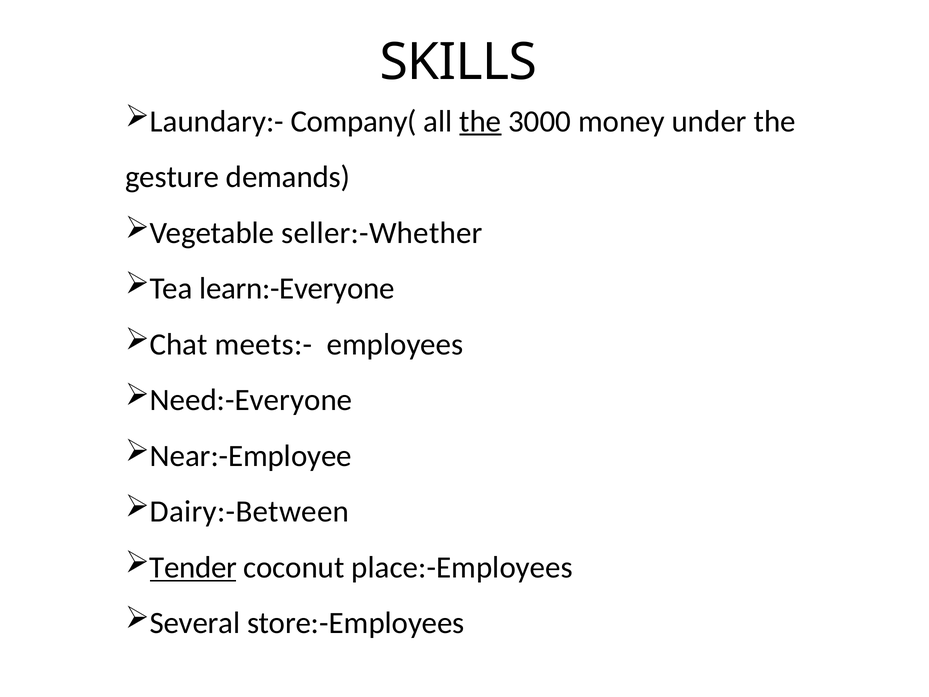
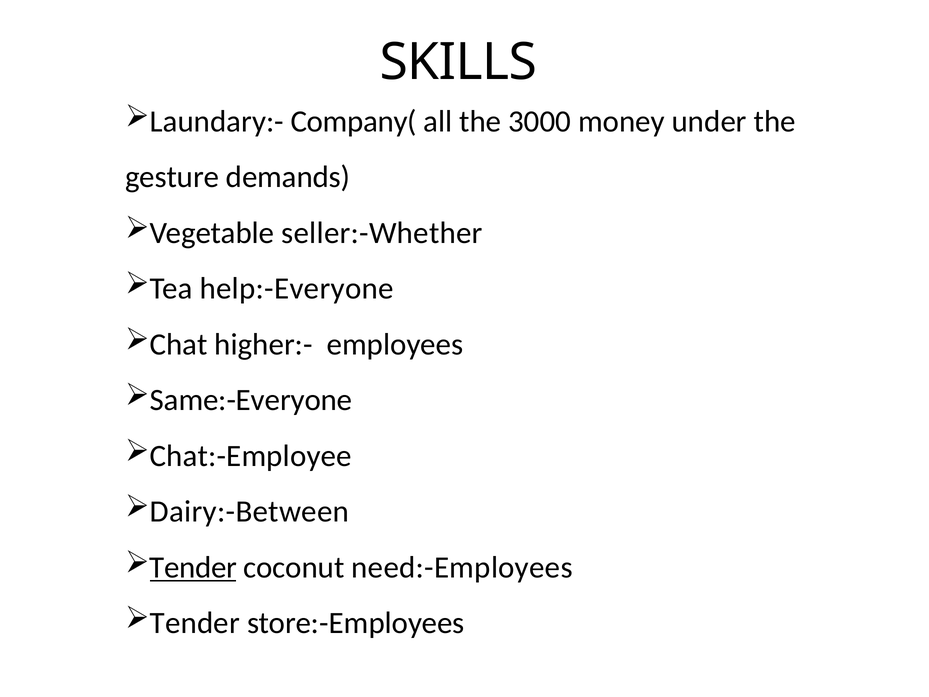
the underline: present -> none (480, 121)
learn:-Everyone: learn:-Everyone -> help:-Everyone (297, 289)
meets:-: meets:- -> higher:- (264, 344)
Need:-Everyone: Need:-Everyone -> Same:-Everyone (251, 400)
Near:-Employee: Near:-Employee -> Chat:-Employee (251, 456)
place:-Employees: place:-Employees -> need:-Employees (462, 567)
Several: Several -> Tender (195, 623)
